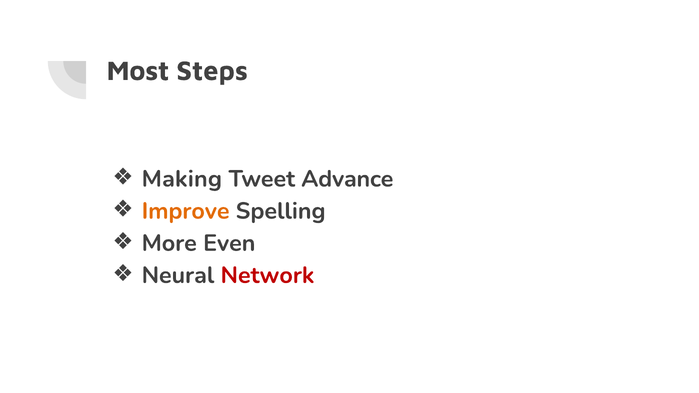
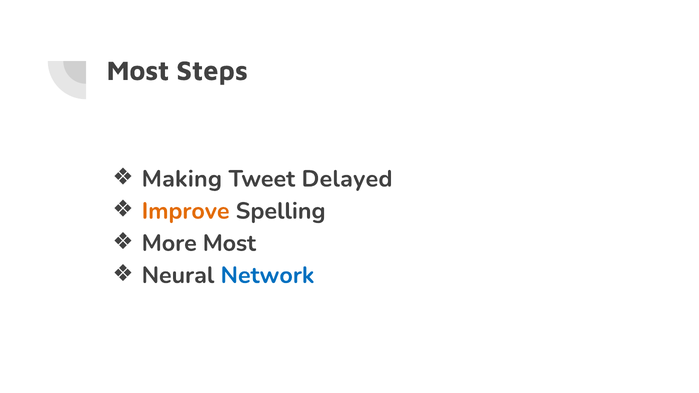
Advance: Advance -> Delayed (347, 179)
More Even: Even -> Most (229, 243)
Network colour: red -> blue (267, 275)
